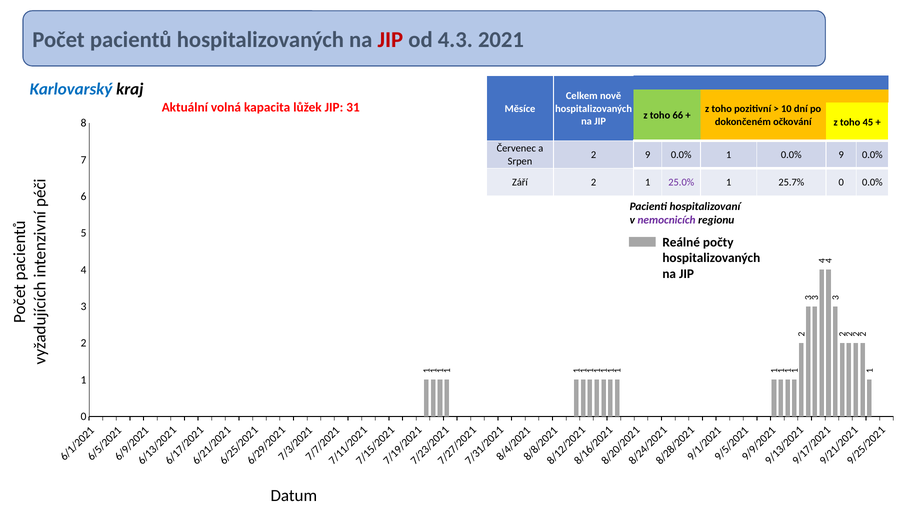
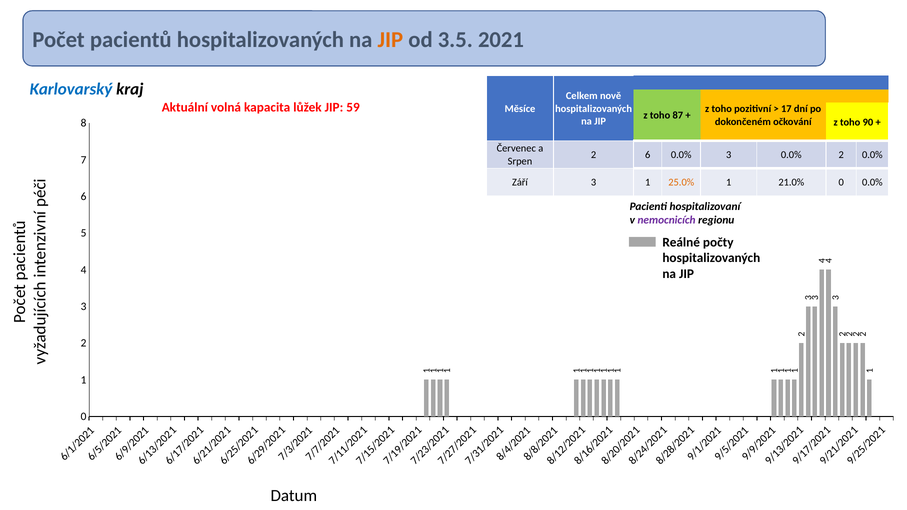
JIP colour: red -> orange (390, 40)
4.3: 4.3 -> 3.5 (455, 40)
31: 31 -> 59 (353, 108)
10: 10 -> 17 (786, 109)
66: 66 -> 87 (678, 116)
45: 45 -> 90 (868, 122)
9: 9 -> 6 (648, 155)
0.0% 1: 1 -> 3 (729, 155)
0.0% 9: 9 -> 2 (841, 155)
Září 2: 2 -> 3 (594, 183)
25.0% colour: purple -> orange (681, 183)
25.7%: 25.7% -> 21.0% (791, 183)
